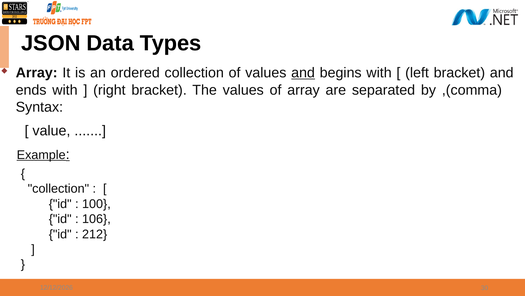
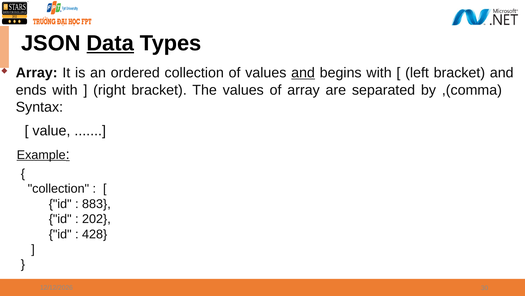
Data underline: none -> present (110, 43)
100: 100 -> 883 (96, 203)
106: 106 -> 202 (96, 219)
212: 212 -> 428 (95, 234)
